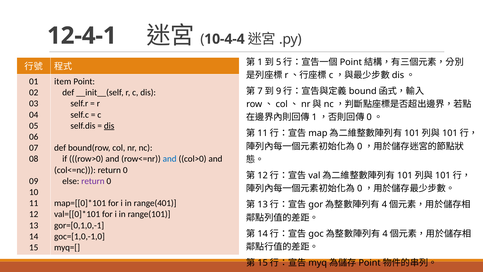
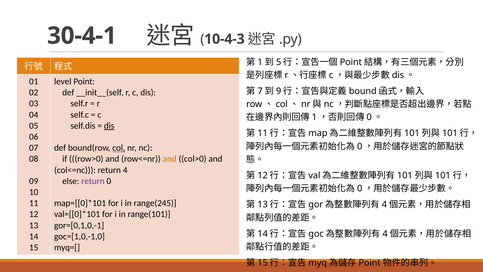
12-4-1: 12-4-1 -> 30-4-1 (82, 36)
10-4-4: 10-4-4 -> 10-4-3 (224, 39)
item: item -> level (63, 81)
col underline: none -> present (119, 148)
and colour: blue -> orange (170, 159)
col<=nc return 0: 0 -> 4 (125, 170)
range(401: range(401 -> range(245 (155, 203)
